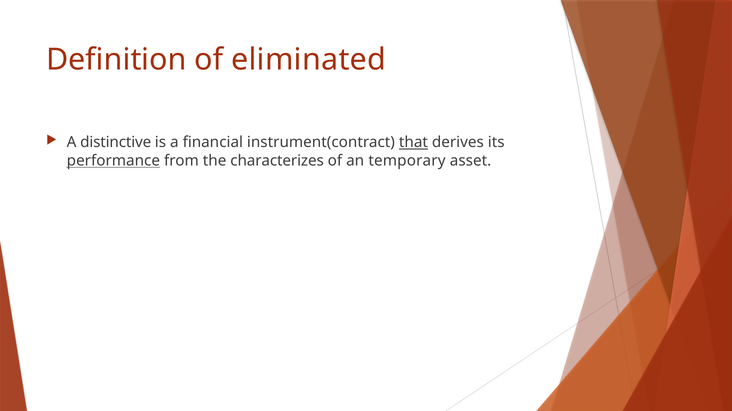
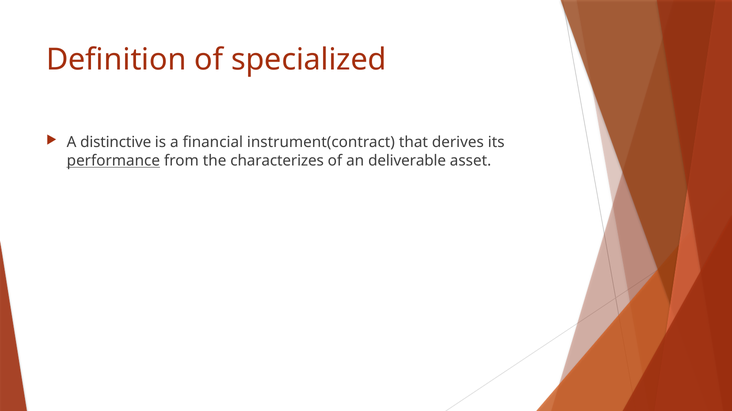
eliminated: eliminated -> specialized (309, 60)
that underline: present -> none (413, 143)
temporary: temporary -> deliverable (407, 161)
